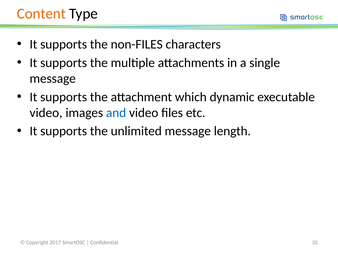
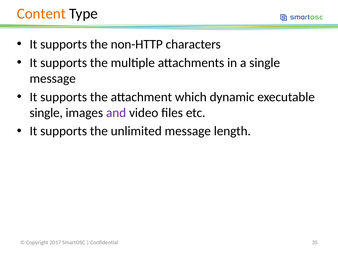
non-FILES: non-FILES -> non-HTTP (137, 44)
video: video -> single (46, 113)
and colour: blue -> purple (116, 113)
